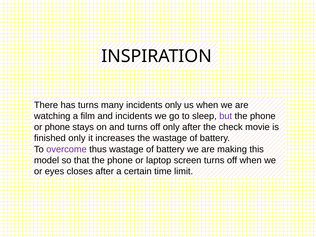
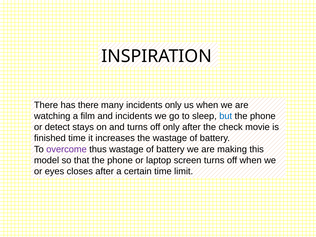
has turns: turns -> there (88, 105)
but colour: purple -> blue (226, 116)
or phone: phone -> detect (57, 127)
finished only: only -> time (77, 138)
